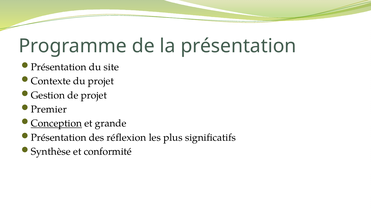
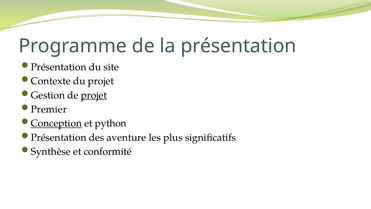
projet underline: none -> present (94, 95)
grande: grande -> python (111, 123)
réflexion: réflexion -> aventure (126, 137)
